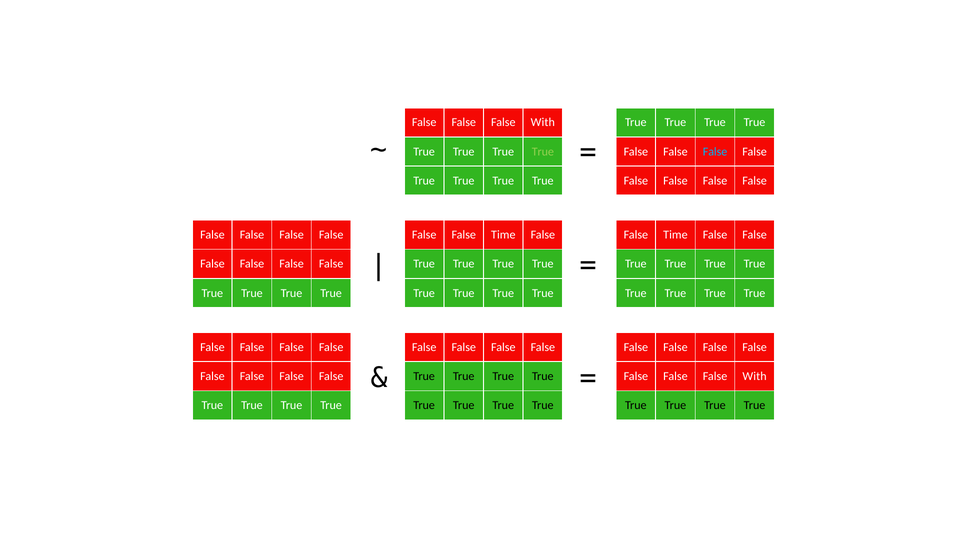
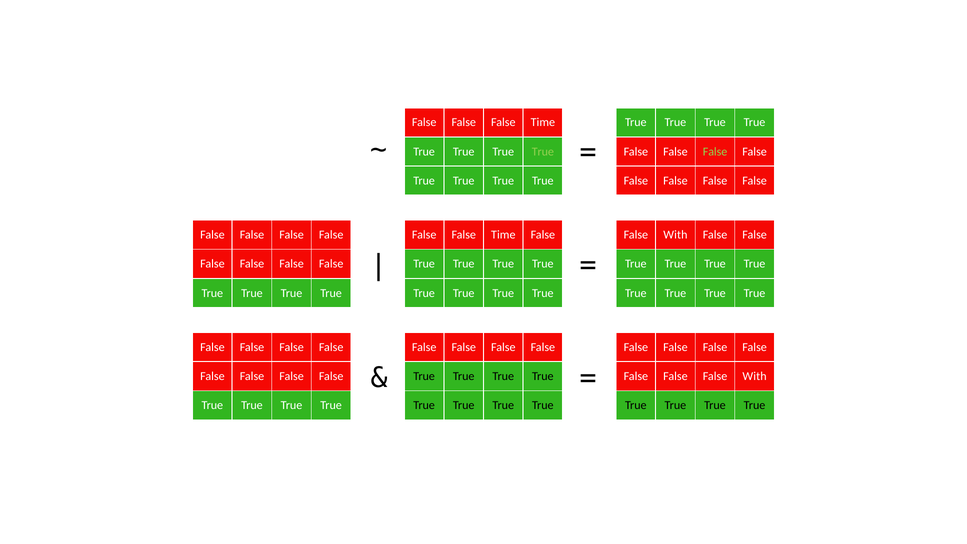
With: With -> Time (543, 122)
False colour: light blue -> light green (715, 152)
Time: Time -> With (675, 235)
